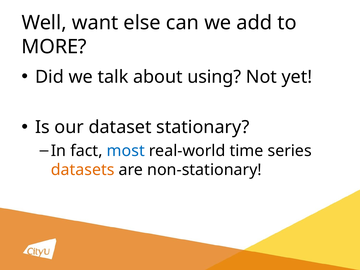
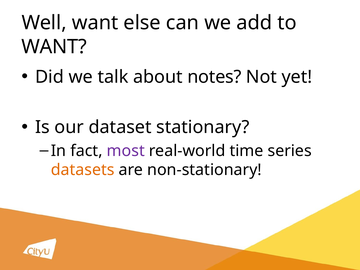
MORE: MORE -> WANT (54, 47)
using: using -> notes (214, 77)
most colour: blue -> purple (126, 151)
